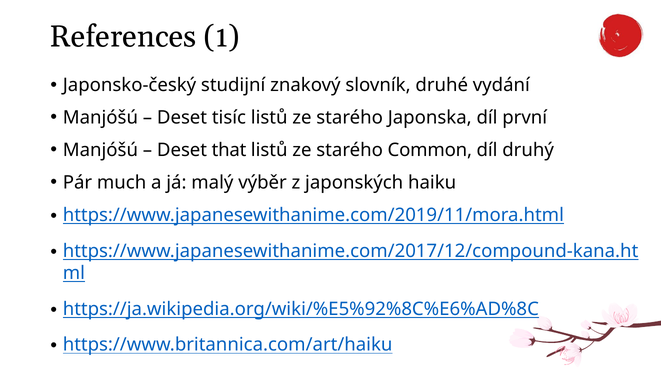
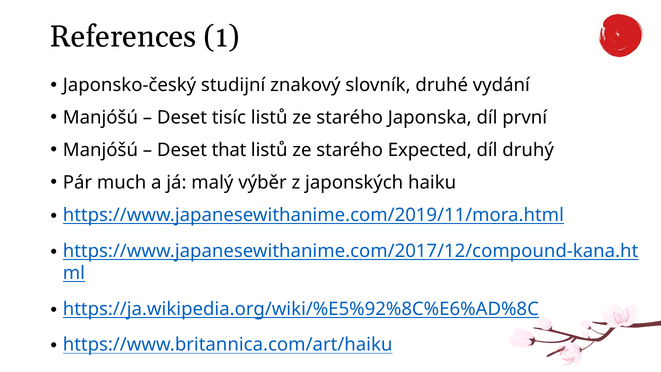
Common: Common -> Expected (430, 150)
